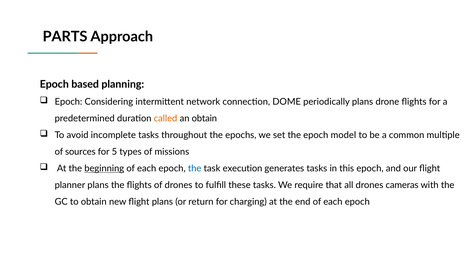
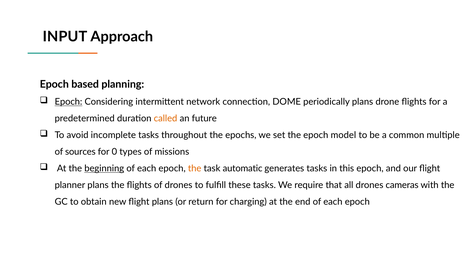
PARTS: PARTS -> INPUT (65, 37)
Epoch underline: none -> present (68, 102)
an obtain: obtain -> future (204, 118)
5: 5 -> 0 (114, 152)
the colour: blue -> orange (195, 168)
execution: execution -> automatic (243, 168)
